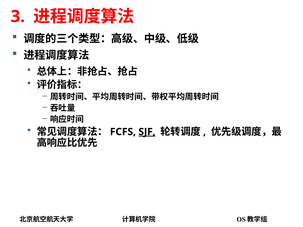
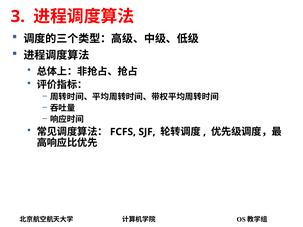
SJF underline: present -> none (147, 132)
